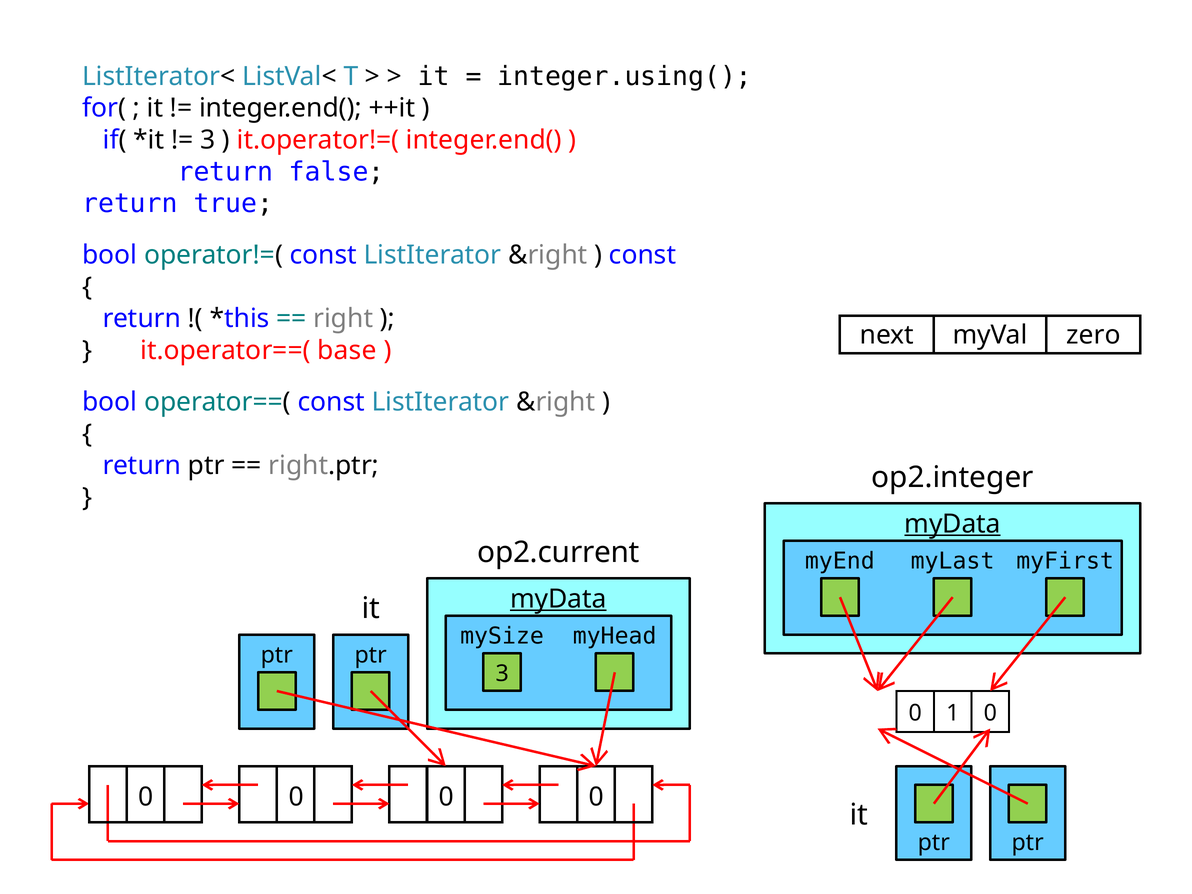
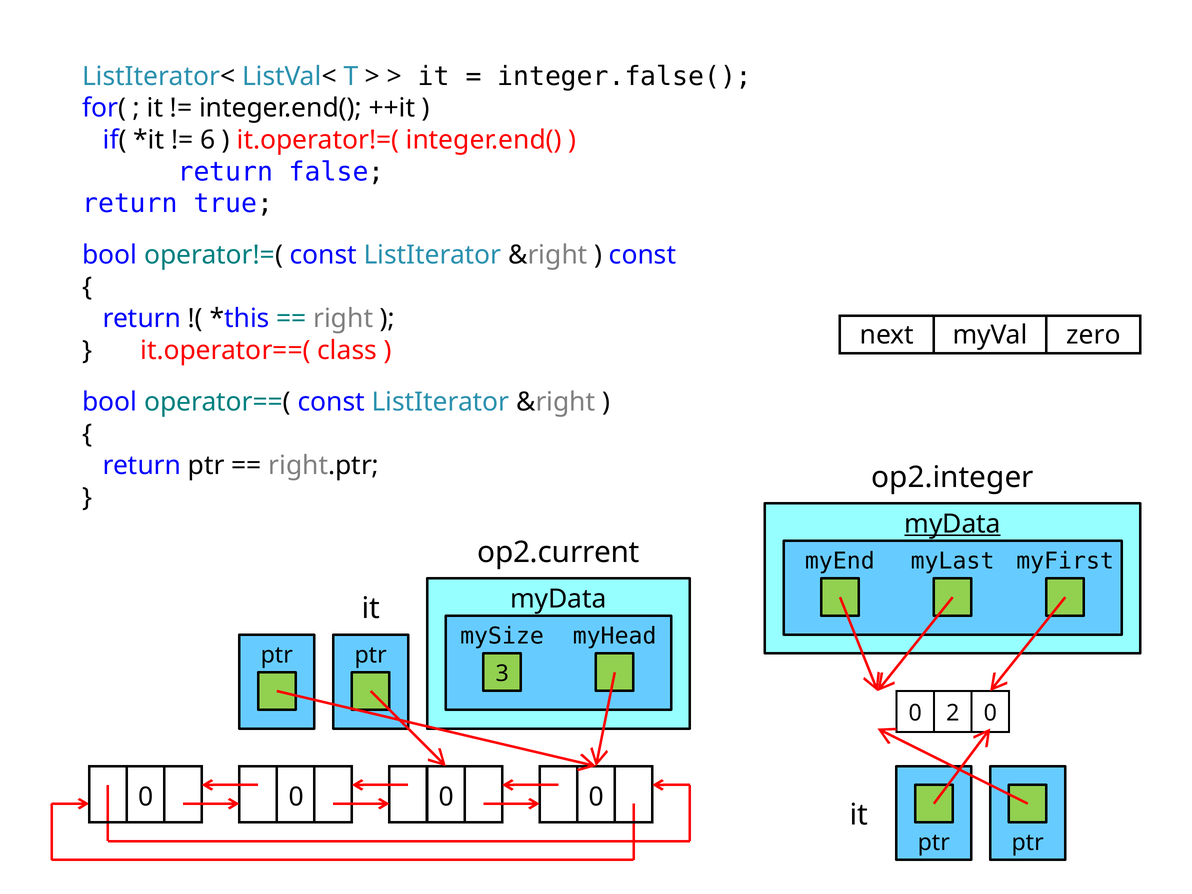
integer.using(: integer.using( -> integer.false( (625, 76)
3: 3 -> 6 (208, 140)
base: base -> class (347, 351)
myData underline: present -> none (558, 599)
1: 1 -> 2 (953, 713)
